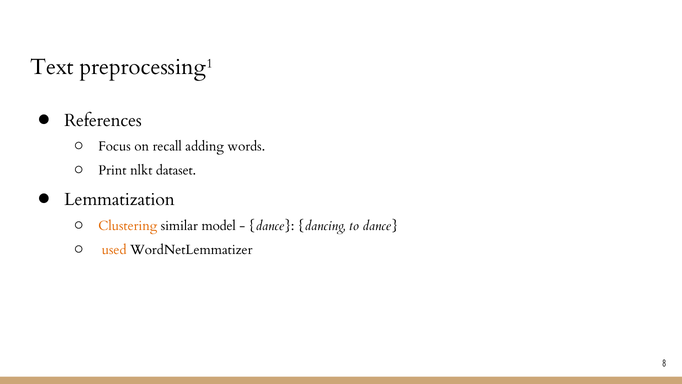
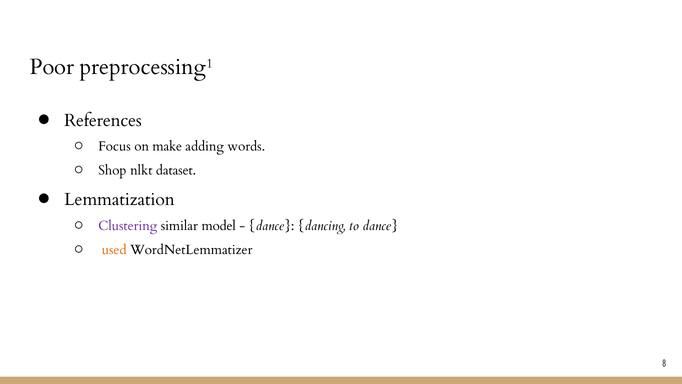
Text: Text -> Poor (52, 67)
recall: recall -> make (167, 146)
Print: Print -> Shop (112, 170)
Clustering colour: orange -> purple (128, 226)
